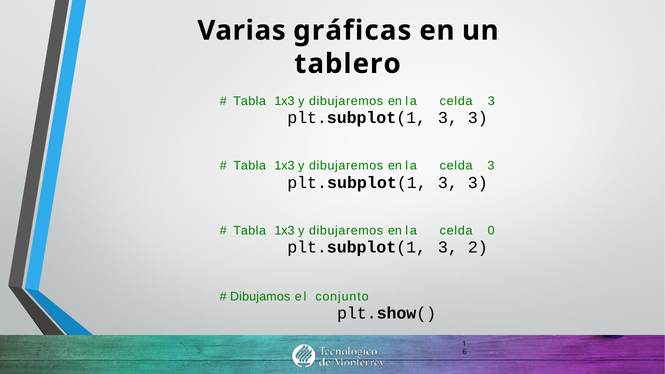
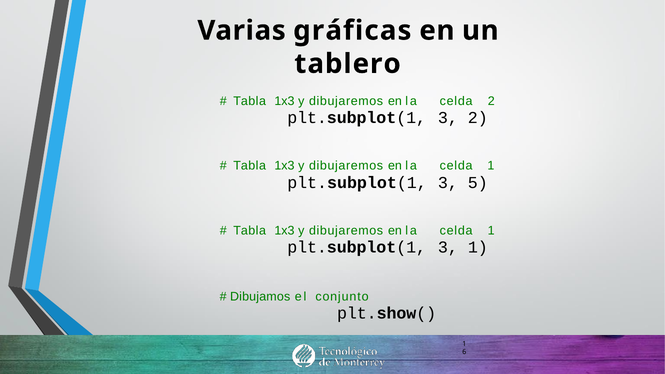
3: 3 -> 2 (491, 101)
3: 3 -> 2 (478, 118)
3: 3 -> 1 (491, 166)
3: 3 -> 5 (478, 183)
0: 0 -> 1 (491, 231)
3 2: 2 -> 1 (478, 247)
